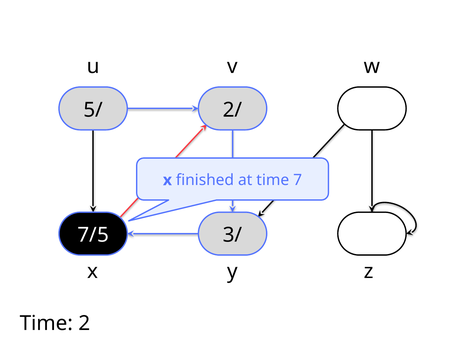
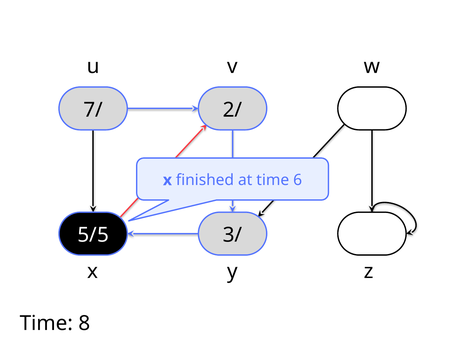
5/: 5/ -> 7/ (93, 110)
7: 7 -> 6 (298, 180)
7/5: 7/5 -> 5/5 (93, 235)
2: 2 -> 8 (84, 323)
